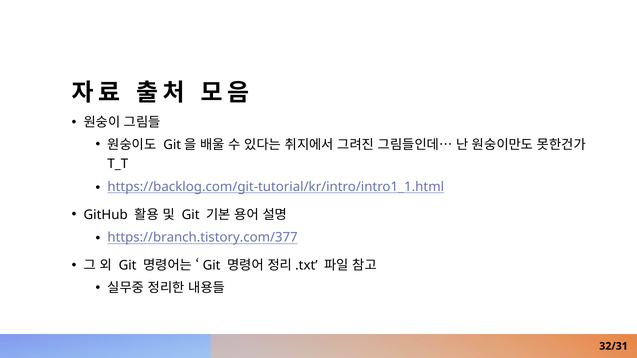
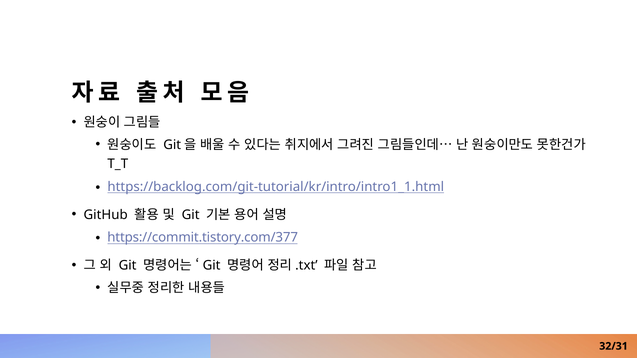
https://branch.tistory.com/377: https://branch.tistory.com/377 -> https://commit.tistory.com/377 (203, 238)
